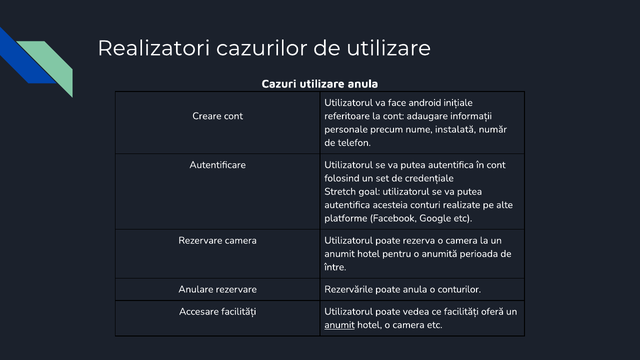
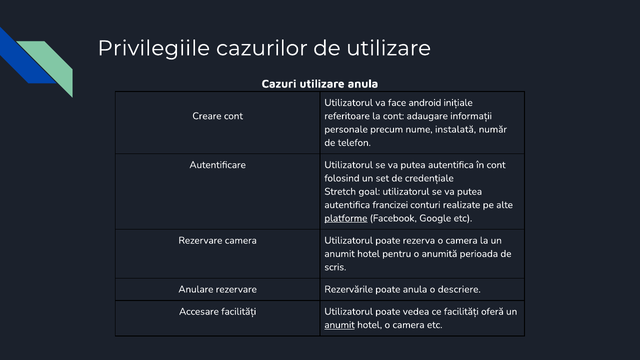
Realizatori: Realizatori -> Privilegiile (154, 48)
acesteia: acesteia -> francizei (390, 205)
platforme underline: none -> present (346, 218)
între: între -> scris (335, 267)
conturilor: conturilor -> descriere (459, 289)
